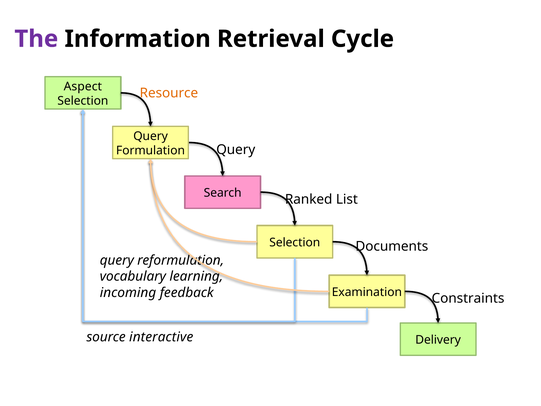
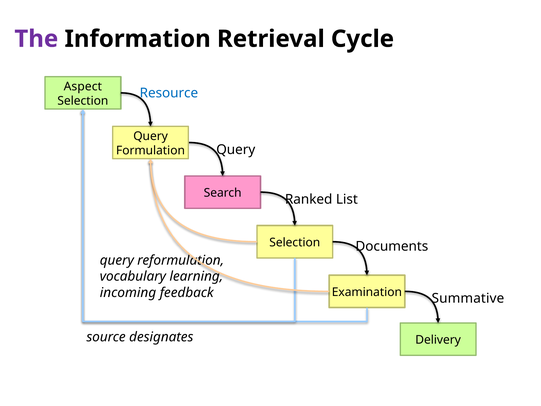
Resource colour: orange -> blue (169, 93)
Constraints: Constraints -> Summative (468, 298)
interactive: interactive -> designates (161, 337)
